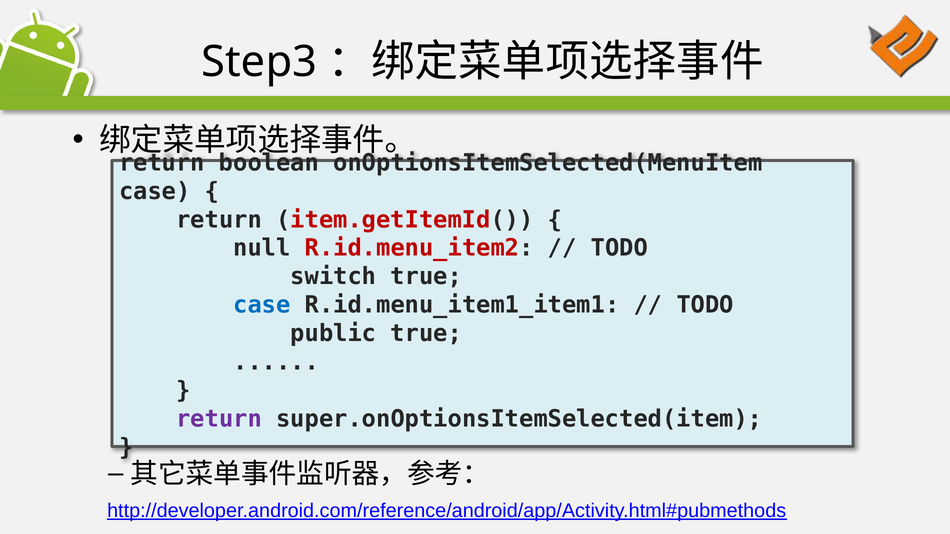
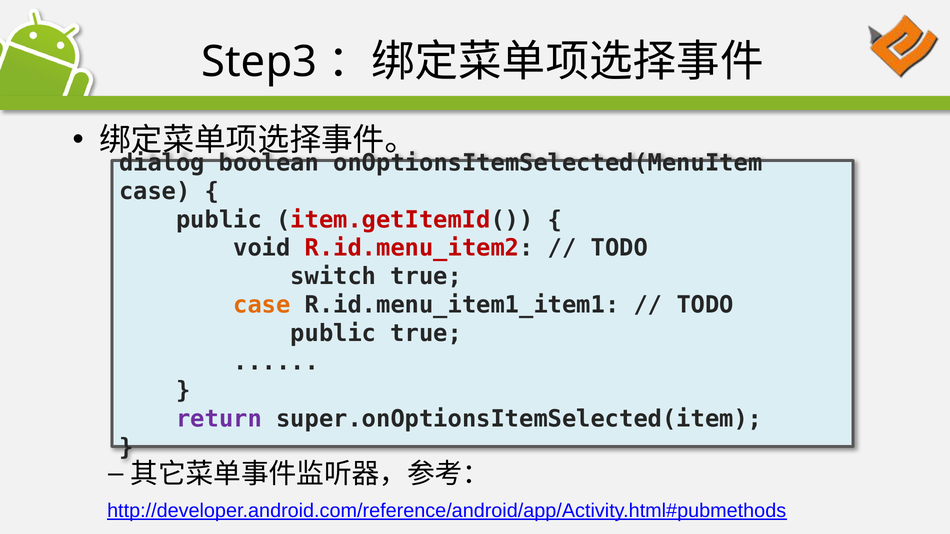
return: return -> dialog (162, 163)
return: return -> public (219, 220)
null: null -> void (262, 248)
case colour: blue -> orange (262, 305)
